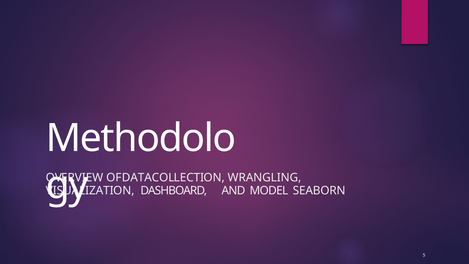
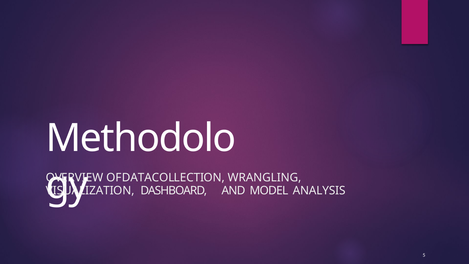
SEABORN: SEABORN -> ANALYSIS (319, 191)
